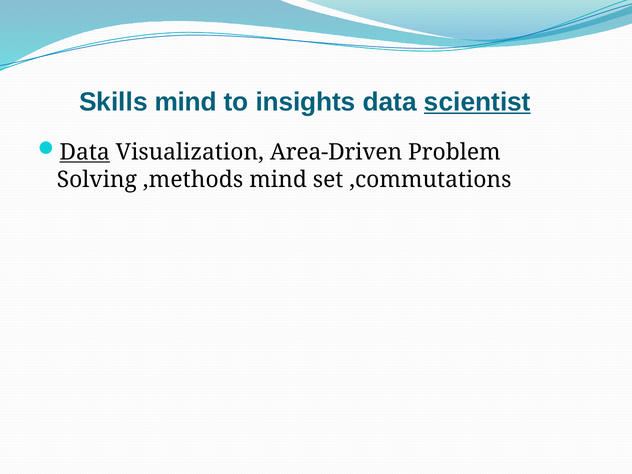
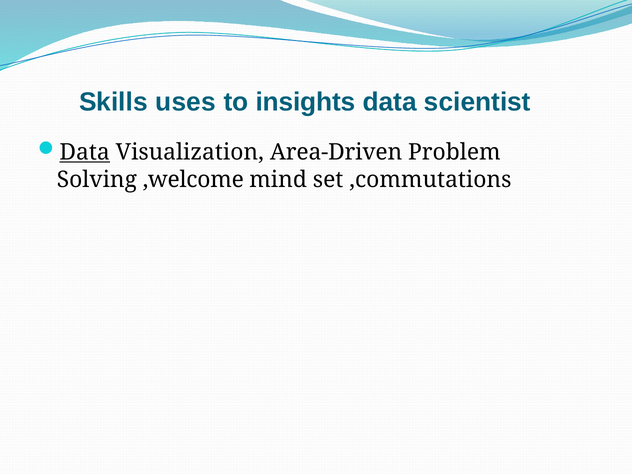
Skills mind: mind -> uses (186, 102)
scientist underline: present -> none (477, 102)
,methods: ,methods -> ,welcome (193, 180)
